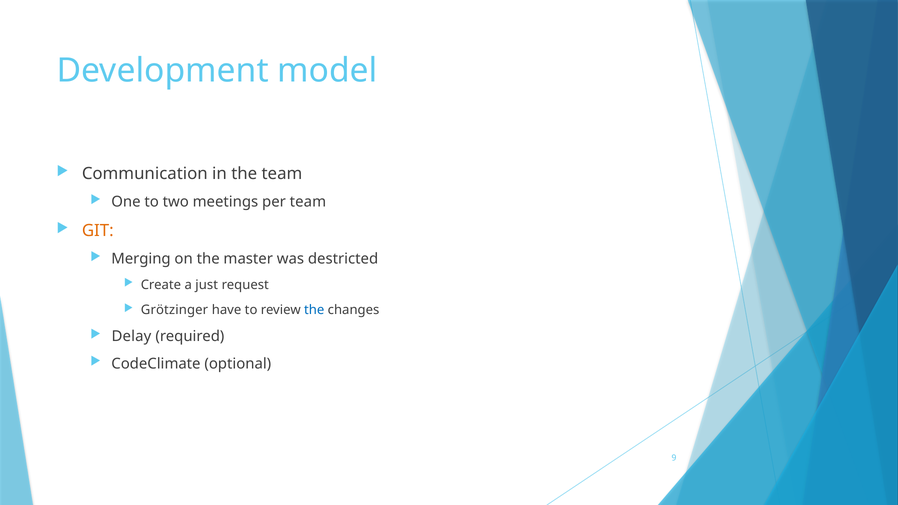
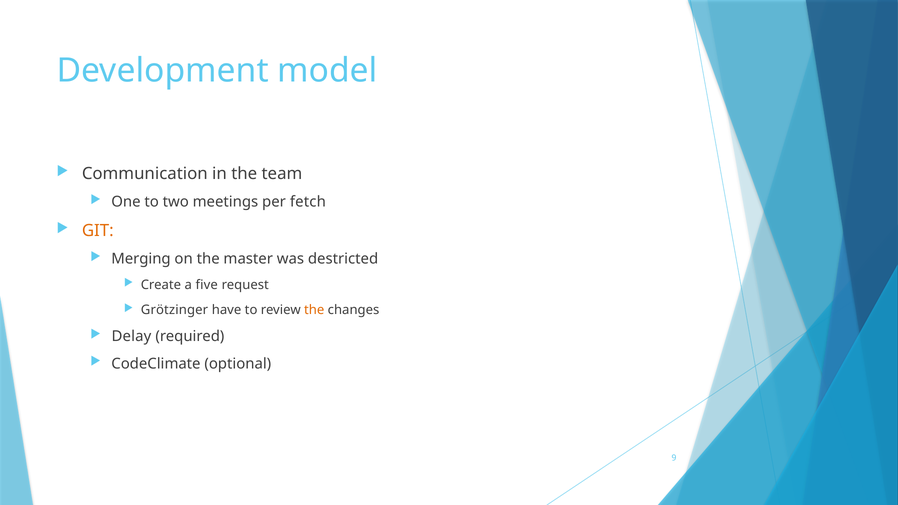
per team: team -> fetch (308, 202)
just: just -> five (207, 285)
the colour: blue -> orange (314, 310)
